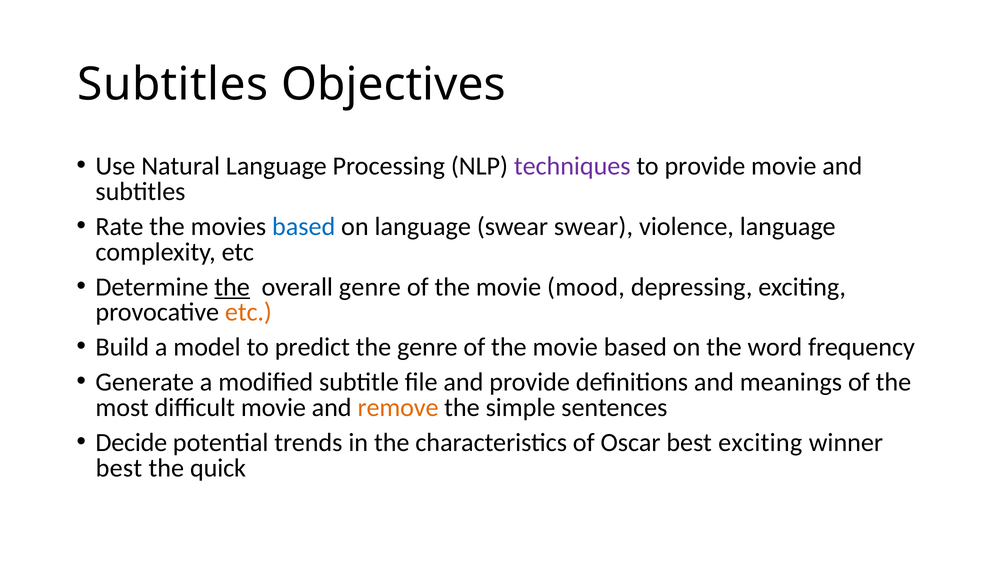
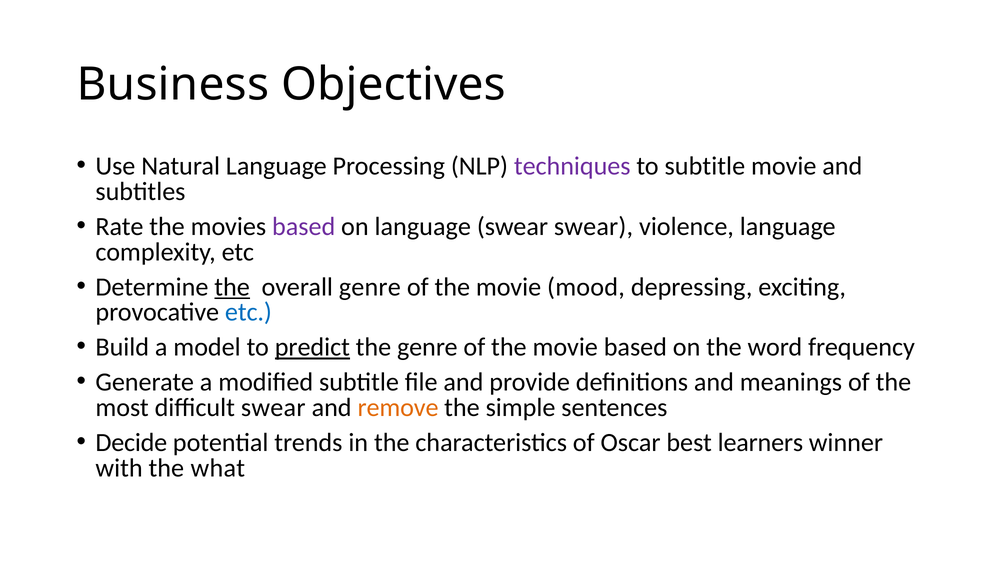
Subtitles: Subtitles -> Business (173, 84)
to provide: provide -> subtitle (705, 166)
based colour: blue -> purple (304, 226)
etc colour: orange -> blue (248, 312)
predict underline: none -> present (312, 347)
difficult movie: movie -> swear (273, 407)
best exciting: exciting -> learners (760, 442)
best: best -> with (119, 467)
quick: quick -> what (218, 467)
